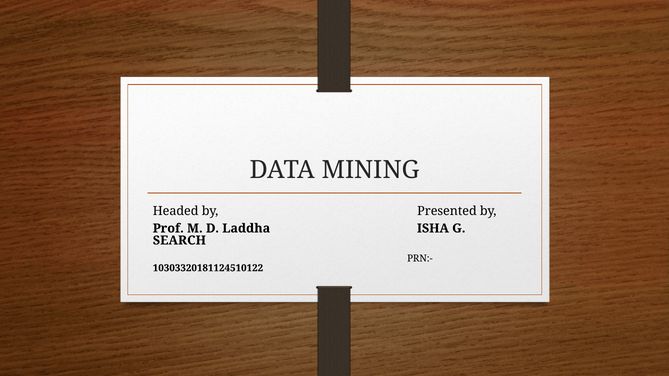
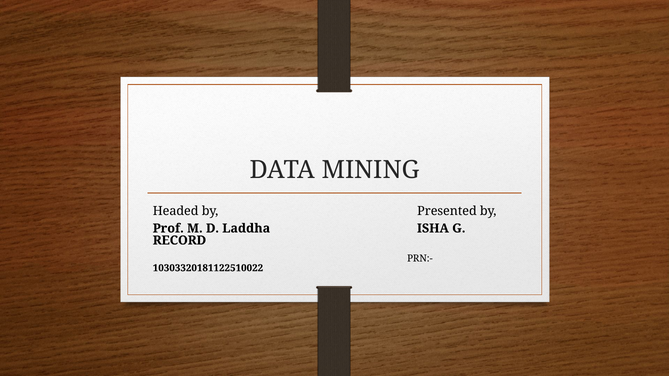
SEARCH: SEARCH -> RECORD (179, 241)
10303320181124510122: 10303320181124510122 -> 10303320181122510022 (208, 268)
